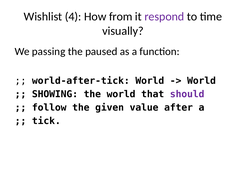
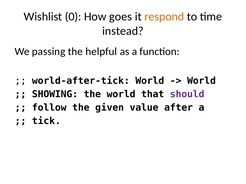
4: 4 -> 0 (73, 17)
from: from -> goes (121, 17)
respond colour: purple -> orange (164, 17)
visually: visually -> instead (123, 31)
paused: paused -> helpful (101, 52)
